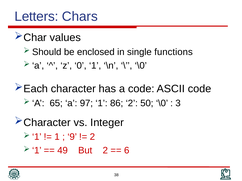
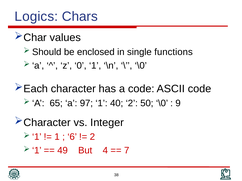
Letters: Letters -> Logics (36, 17)
86: 86 -> 40 (117, 103)
3: 3 -> 9 (178, 103)
9: 9 -> 6 (72, 137)
But 2: 2 -> 4 (105, 151)
6: 6 -> 7 (127, 151)
